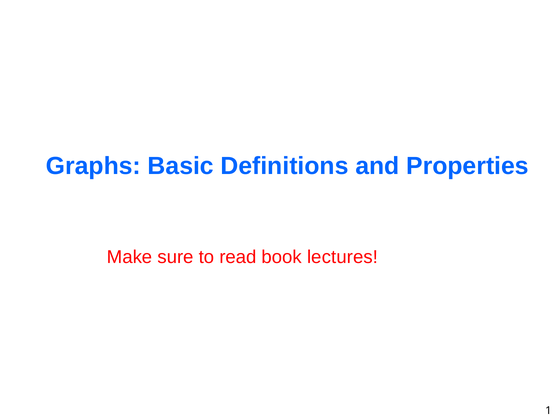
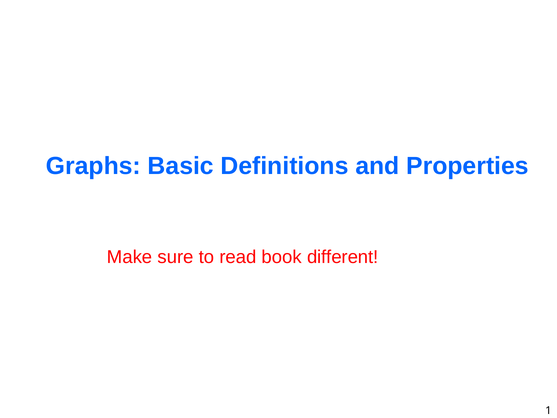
lectures: lectures -> different (343, 257)
